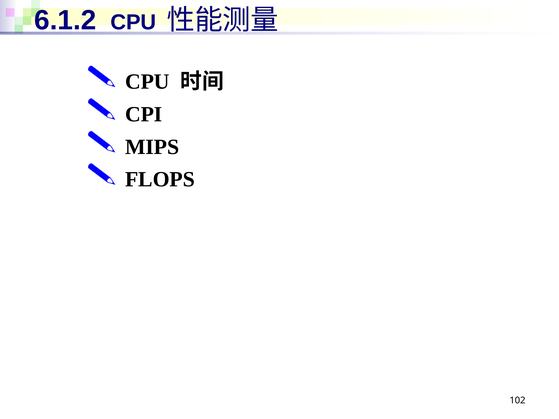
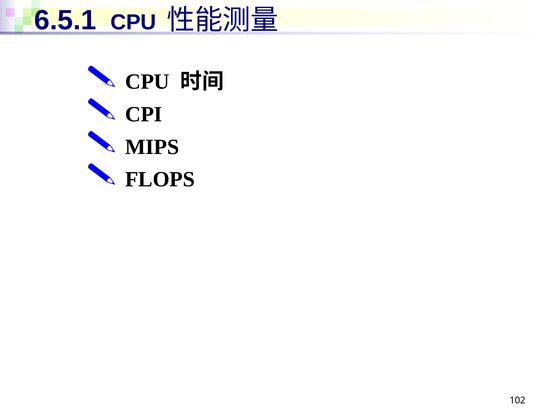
6.1.2: 6.1.2 -> 6.5.1 (65, 20)
